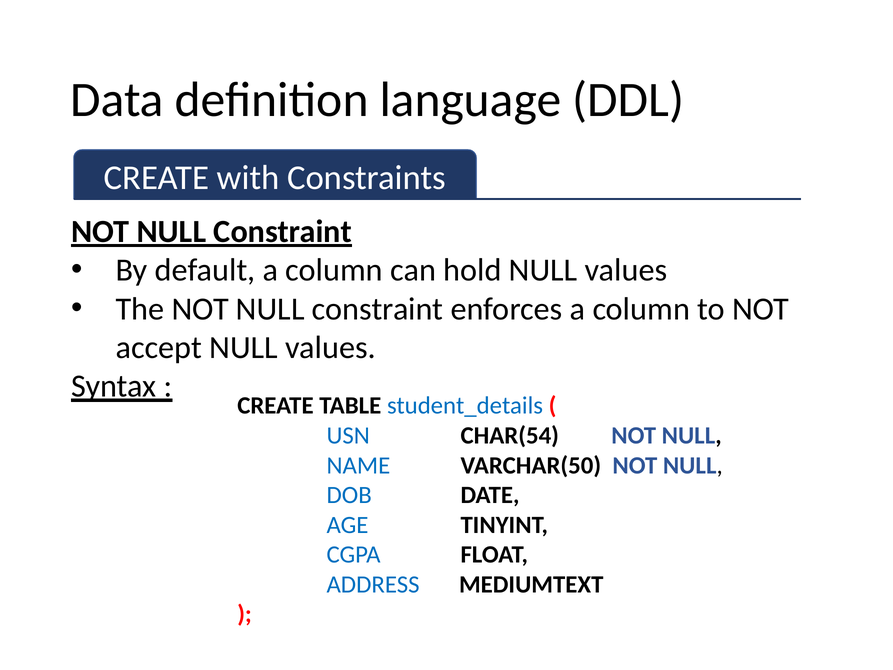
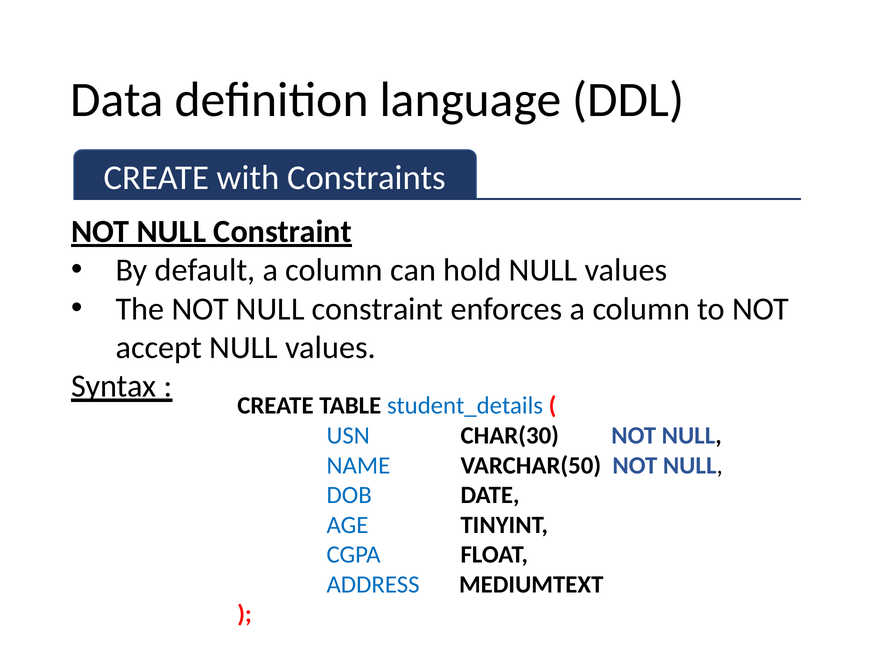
CHAR(54: CHAR(54 -> CHAR(30 (510, 435)
